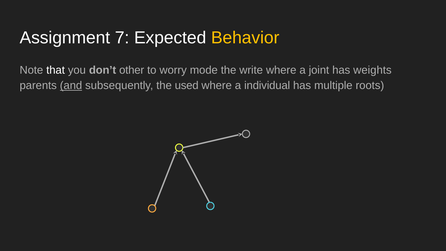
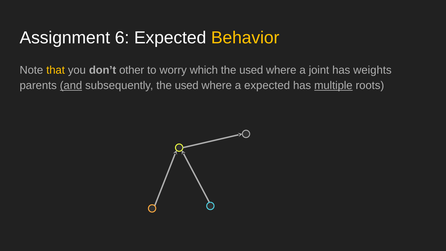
7: 7 -> 6 (122, 38)
that colour: white -> yellow (56, 70)
mode: mode -> which (204, 70)
write: write -> used (251, 70)
a individual: individual -> expected (267, 86)
multiple underline: none -> present (333, 86)
